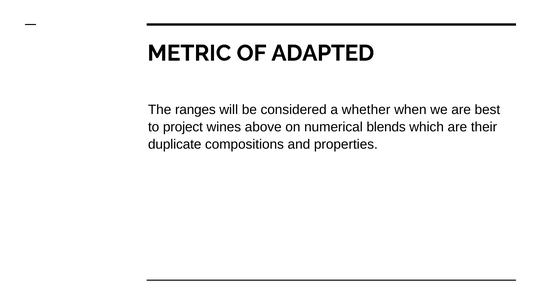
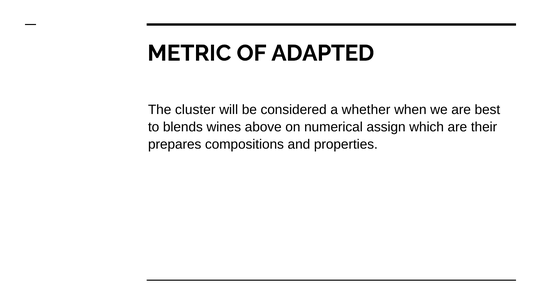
ranges: ranges -> cluster (195, 110)
project: project -> blends (183, 127)
blends: blends -> assign (386, 127)
duplicate: duplicate -> prepares (175, 145)
